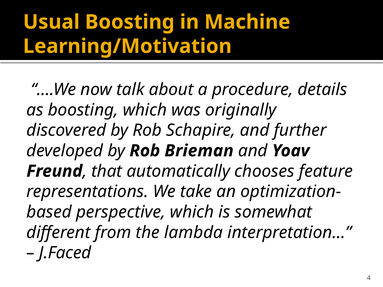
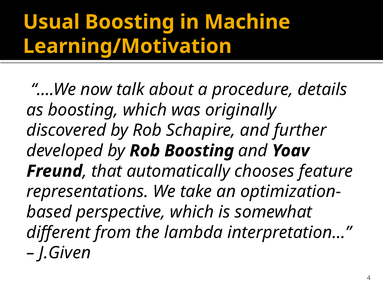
Rob Brieman: Brieman -> Boosting (199, 151)
J.Faced: J.Faced -> J.Given (65, 253)
